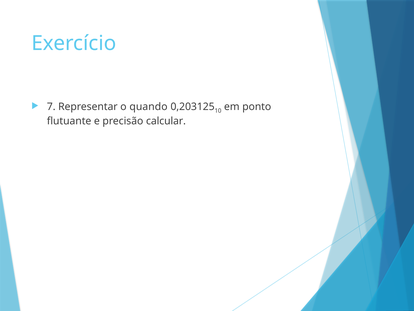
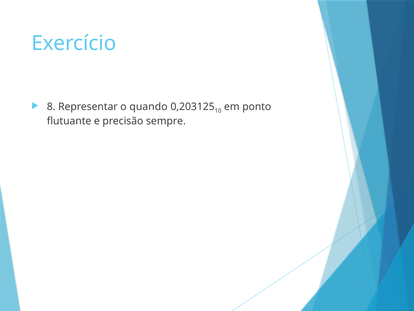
7: 7 -> 8 (51, 107)
calcular: calcular -> sempre (166, 121)
